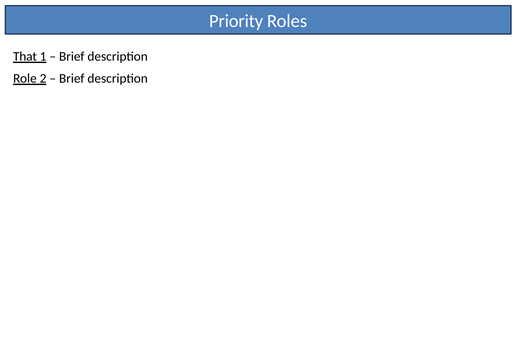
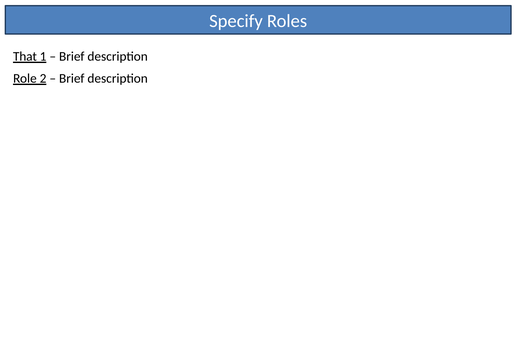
Priority: Priority -> Specify (236, 21)
